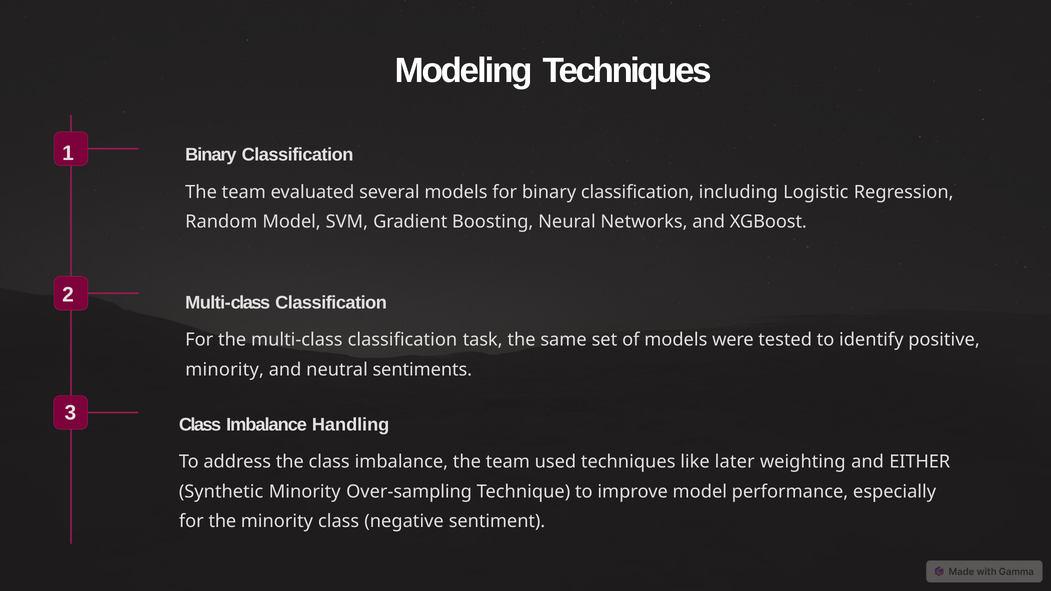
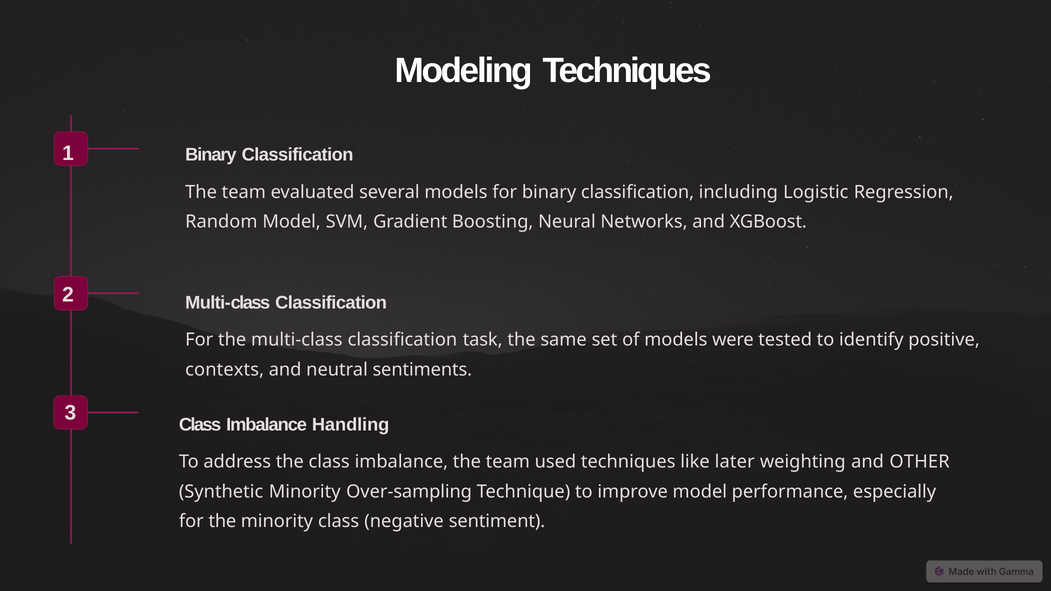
minority: minority -> contexts (225, 370)
EITHER: EITHER -> OTHER (920, 462)
